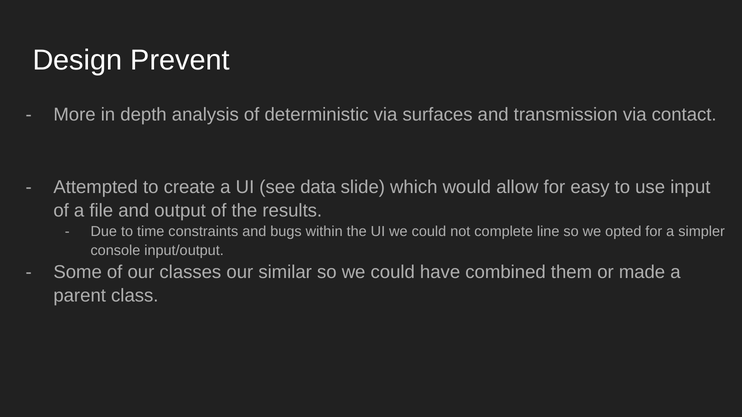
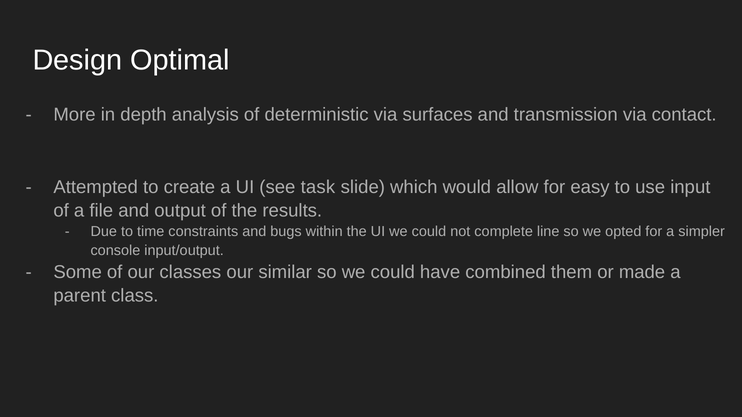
Prevent: Prevent -> Optimal (180, 60)
data: data -> task (318, 187)
